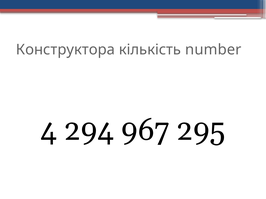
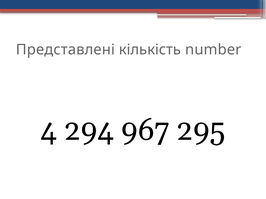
Конструктора: Конструктора -> Представлені (65, 50)
